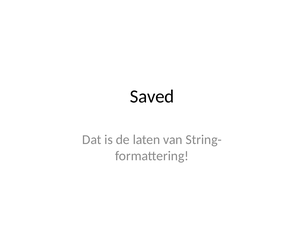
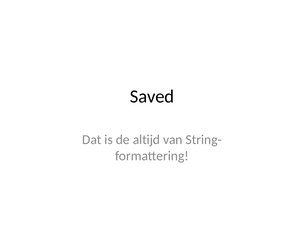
laten: laten -> altijd (146, 140)
